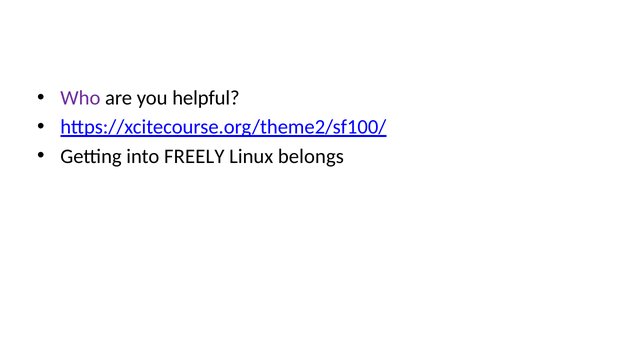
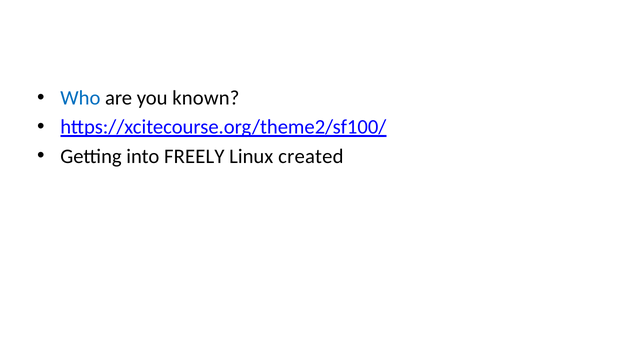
Who colour: purple -> blue (80, 98)
helpful: helpful -> known (206, 98)
belongs: belongs -> created (311, 156)
